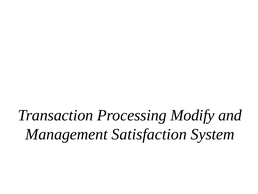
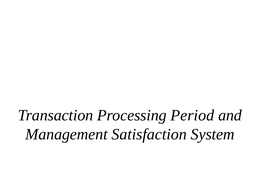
Modify: Modify -> Period (192, 115)
